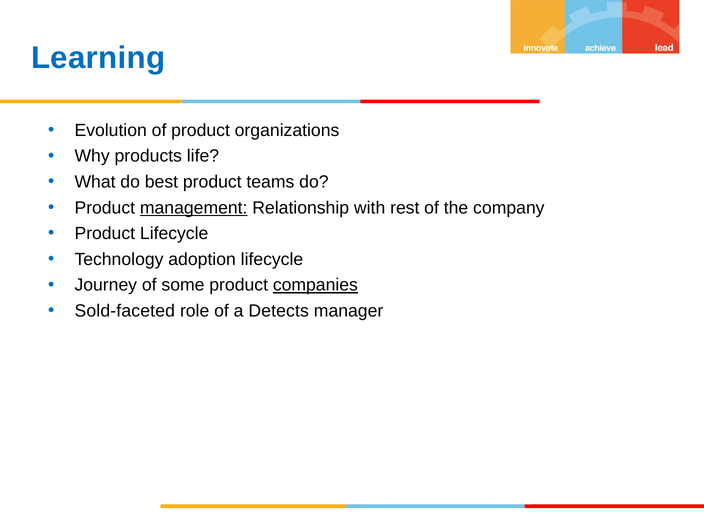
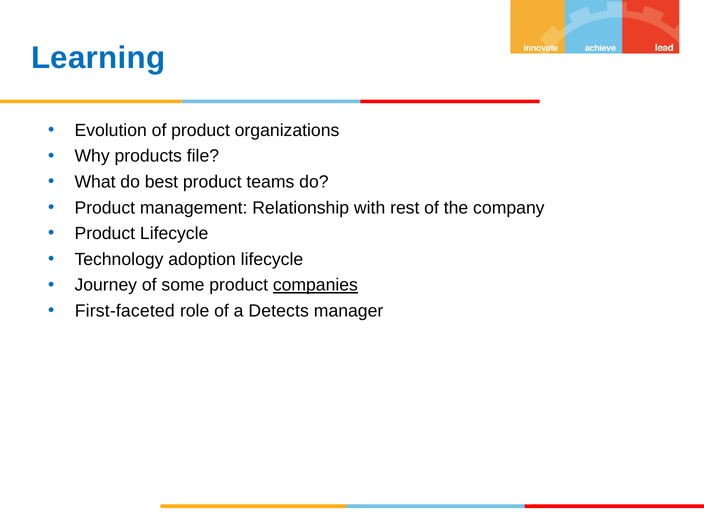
life: life -> file (203, 156)
management underline: present -> none (194, 208)
Sold-faceted: Sold-faceted -> First-faceted (125, 311)
